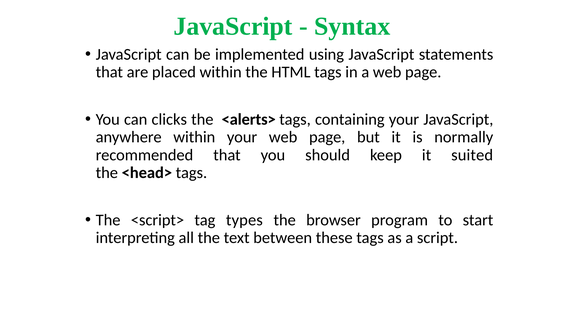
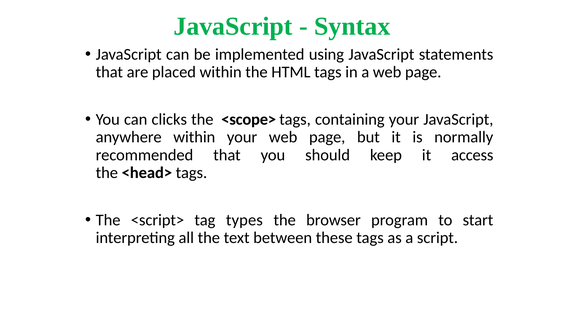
<alerts>: <alerts> -> <scope> (249, 120)
suited: suited -> access (472, 155)
